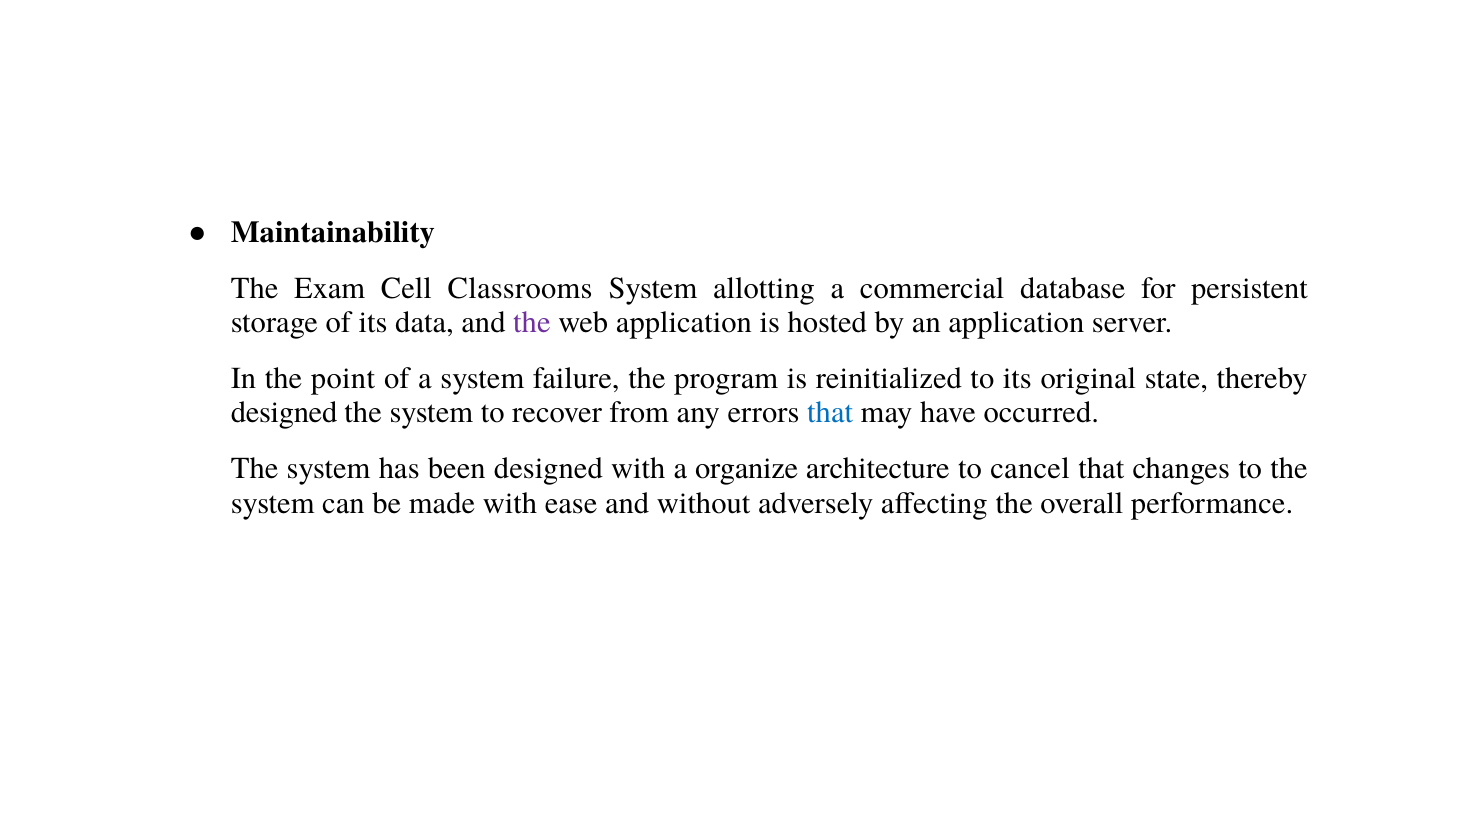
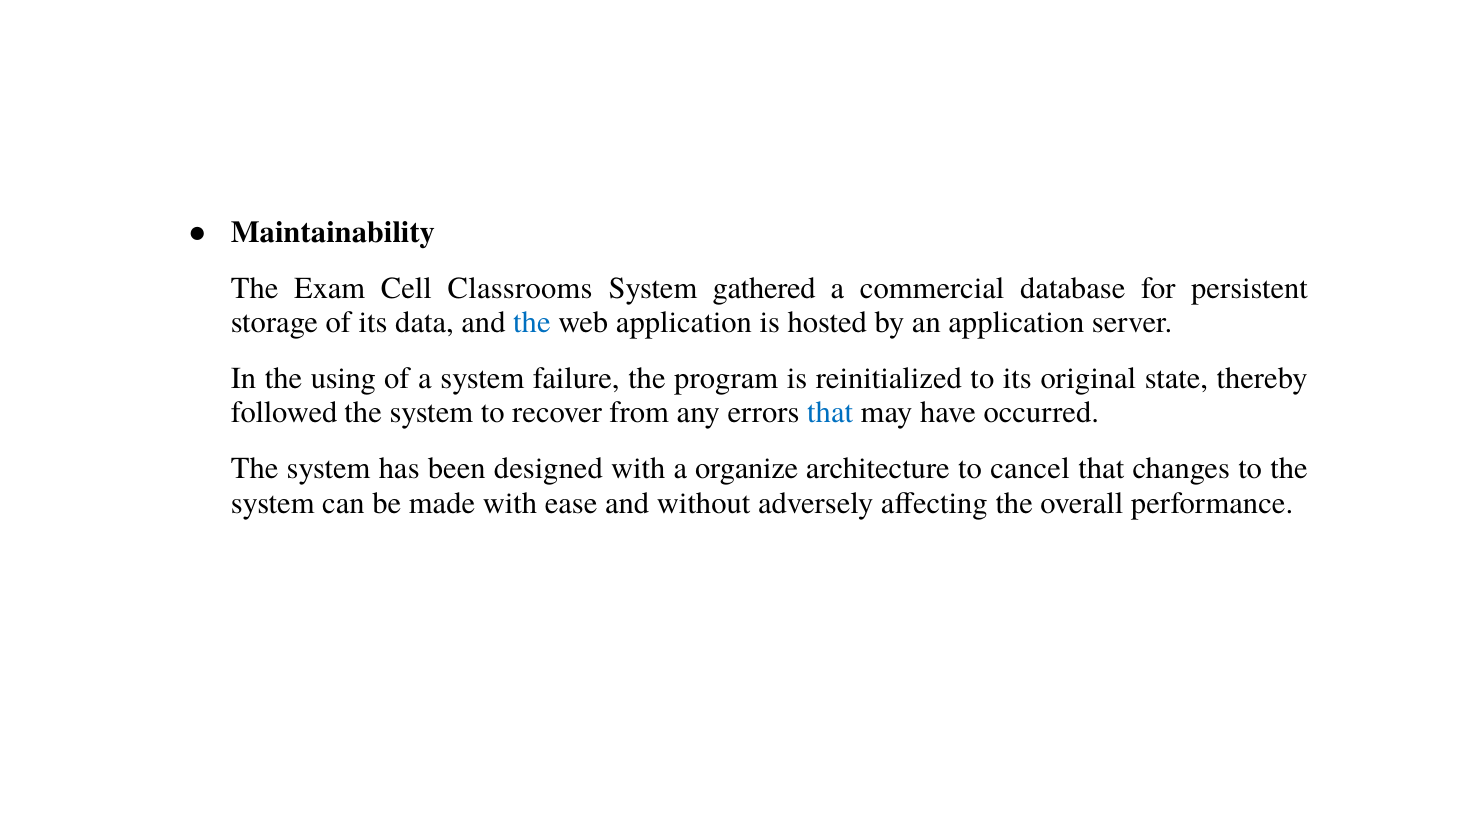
allotting: allotting -> gathered (764, 288)
the colour: purple -> blue (532, 323)
point: point -> using (343, 379)
designed: designed -> followed (284, 413)
